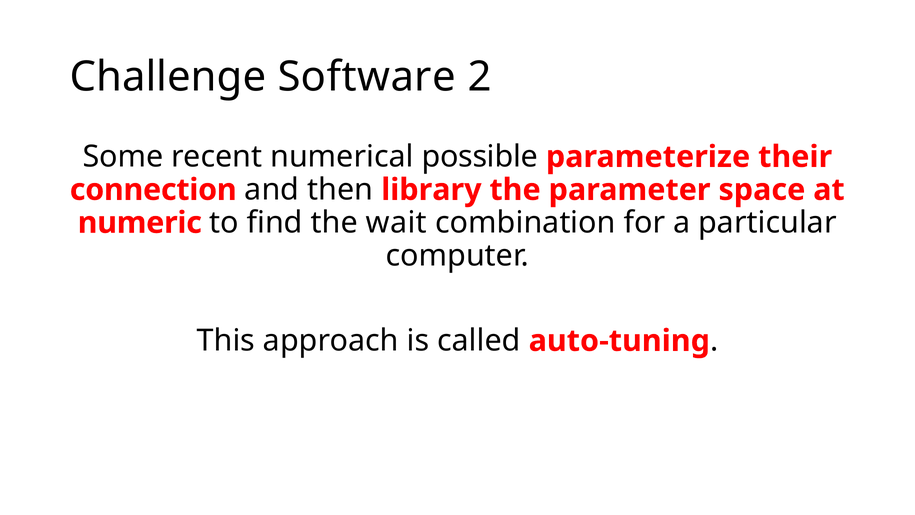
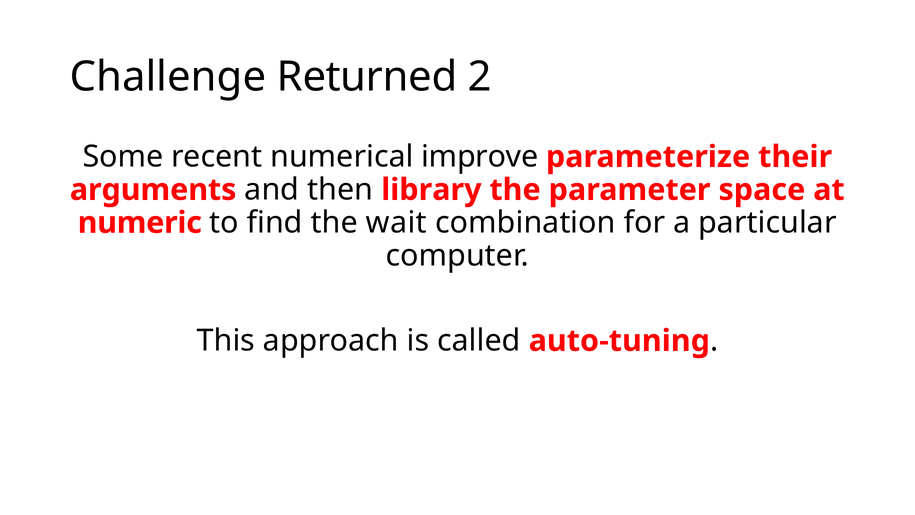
Software: Software -> Returned (367, 77)
possible: possible -> improve (480, 157)
connection: connection -> arguments (153, 190)
